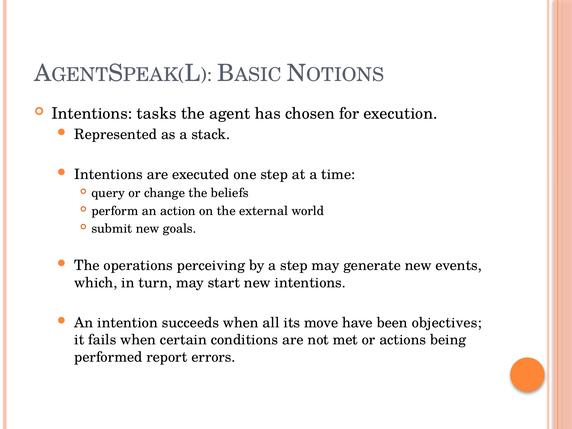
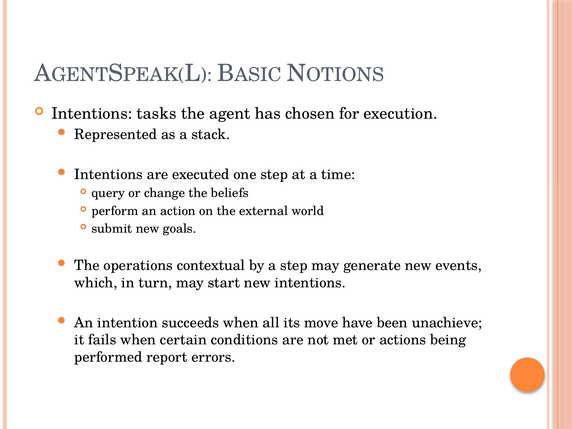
perceiving: perceiving -> contextual (211, 266)
objectives: objectives -> unachieve (447, 323)
